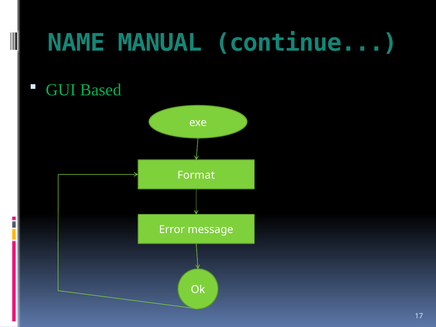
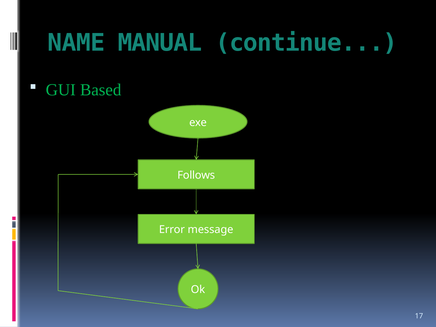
Format: Format -> Follows (196, 175)
